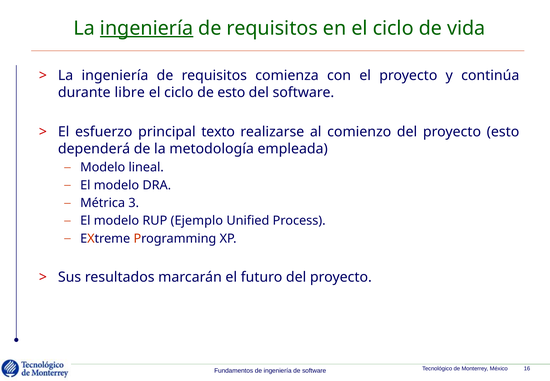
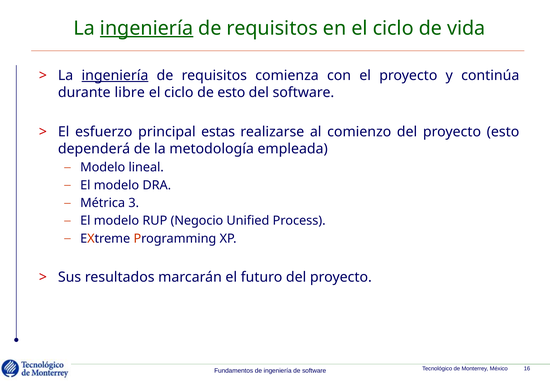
ingeniería underline: none -> present (115, 75)
texto: texto -> estas (218, 132)
Ejemplo: Ejemplo -> Negocio (197, 221)
